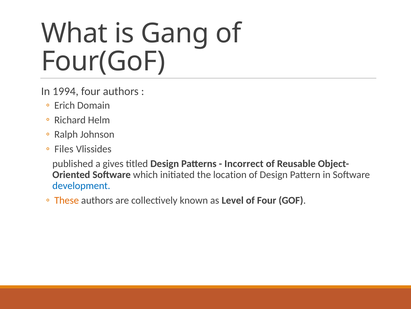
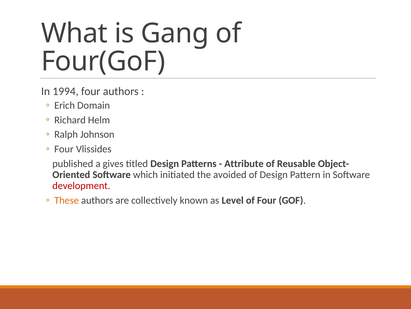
Files: Files -> Four (64, 149)
Incorrect: Incorrect -> Attribute (244, 163)
location: location -> avoided (230, 174)
development colour: blue -> red (81, 185)
